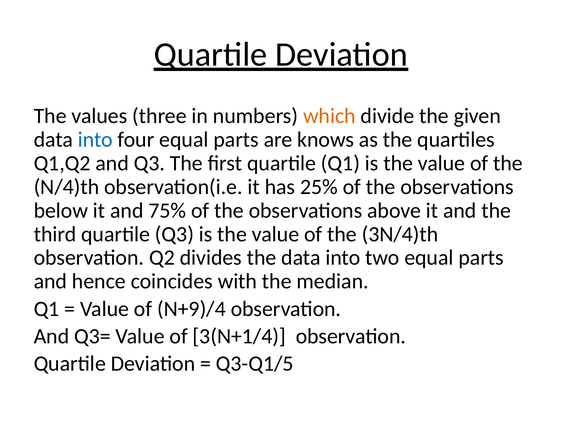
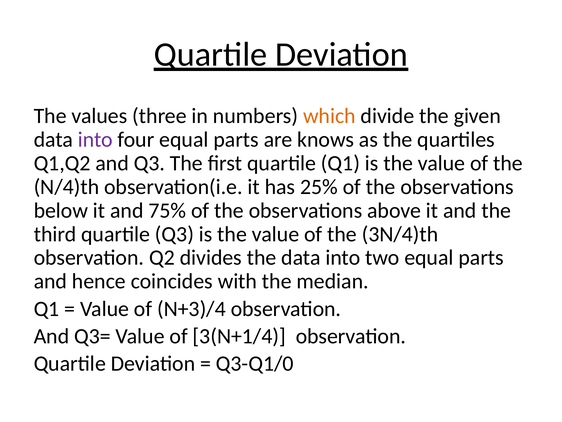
into colour: blue -> purple (95, 139)
N+9)/4: N+9)/4 -> N+3)/4 (191, 308)
Q3-Q1/5: Q3-Q1/5 -> Q3-Q1/0 (255, 363)
